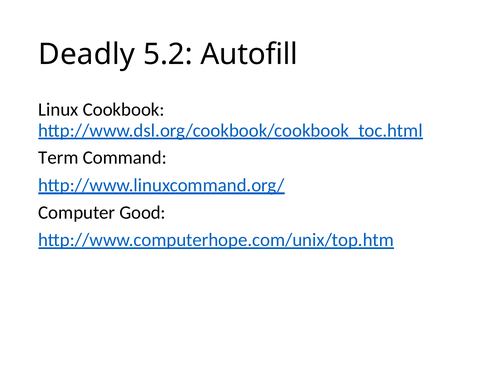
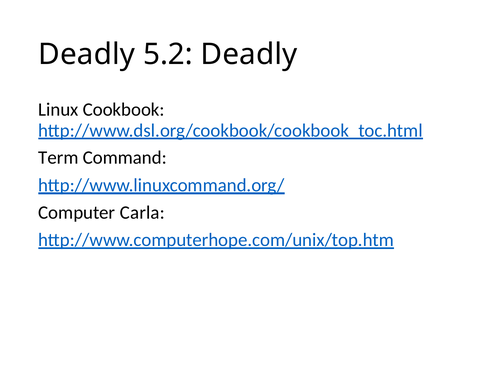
5.2 Autofill: Autofill -> Deadly (249, 54)
Good: Good -> Carla (142, 212)
